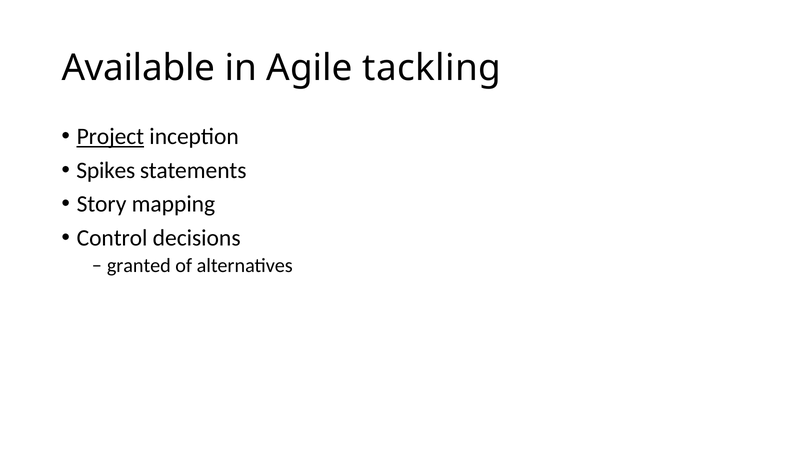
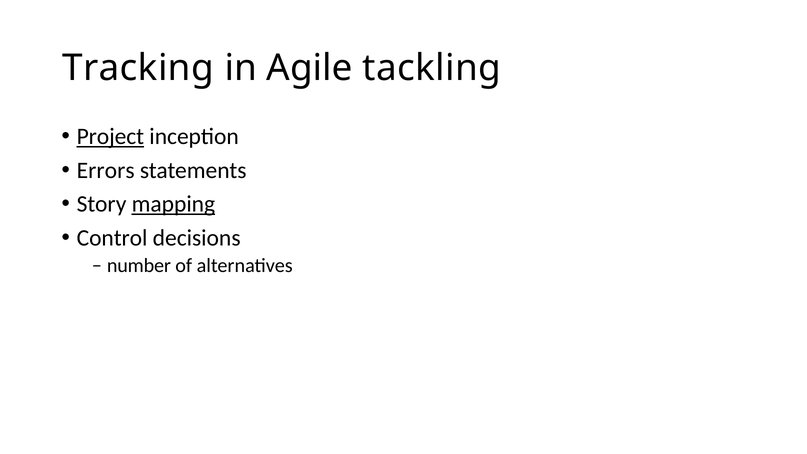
Available: Available -> Tracking (138, 68)
Spikes: Spikes -> Errors (106, 170)
mapping underline: none -> present (173, 204)
granted: granted -> number (139, 266)
